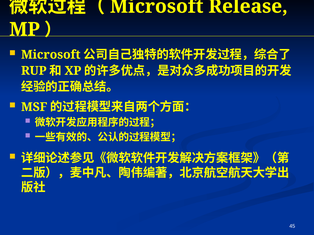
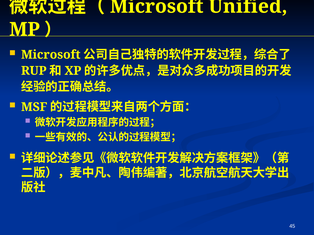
Release: Release -> Unified (248, 6)
